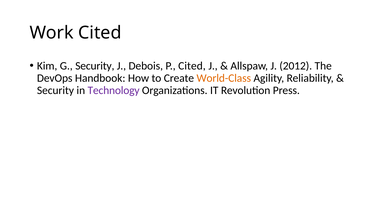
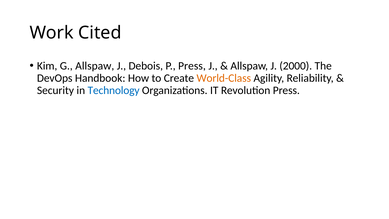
G Security: Security -> Allspaw (95, 66)
P Cited: Cited -> Press (192, 66)
2012: 2012 -> 2000 (296, 66)
Technology colour: purple -> blue (114, 90)
